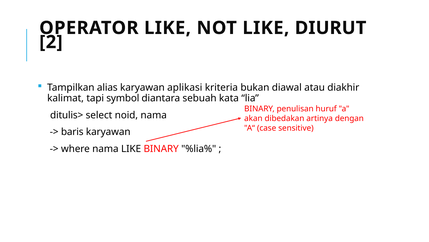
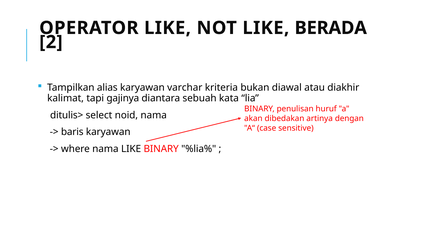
DIURUT: DIURUT -> BERADA (331, 28)
aplikasi: aplikasi -> varchar (185, 87)
symbol: symbol -> gajinya (123, 98)
